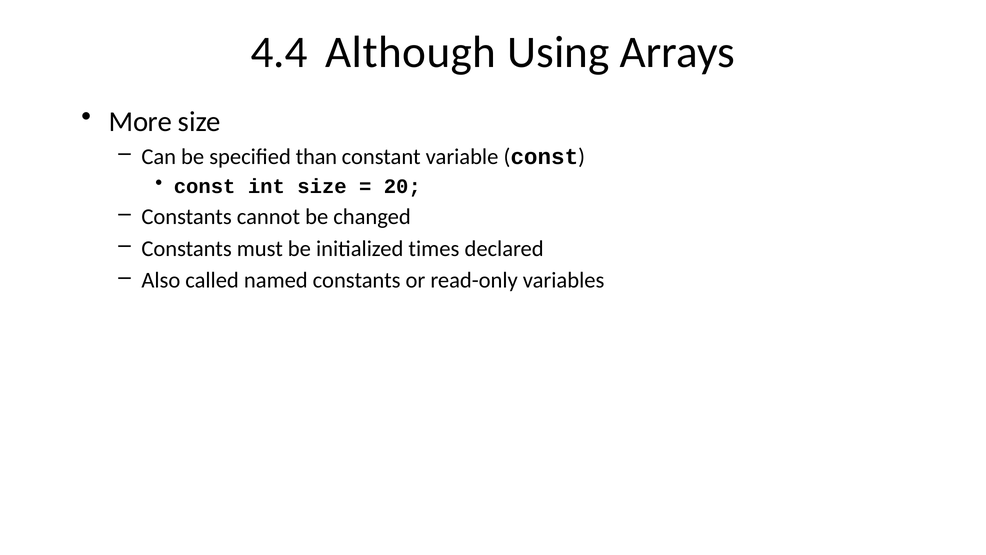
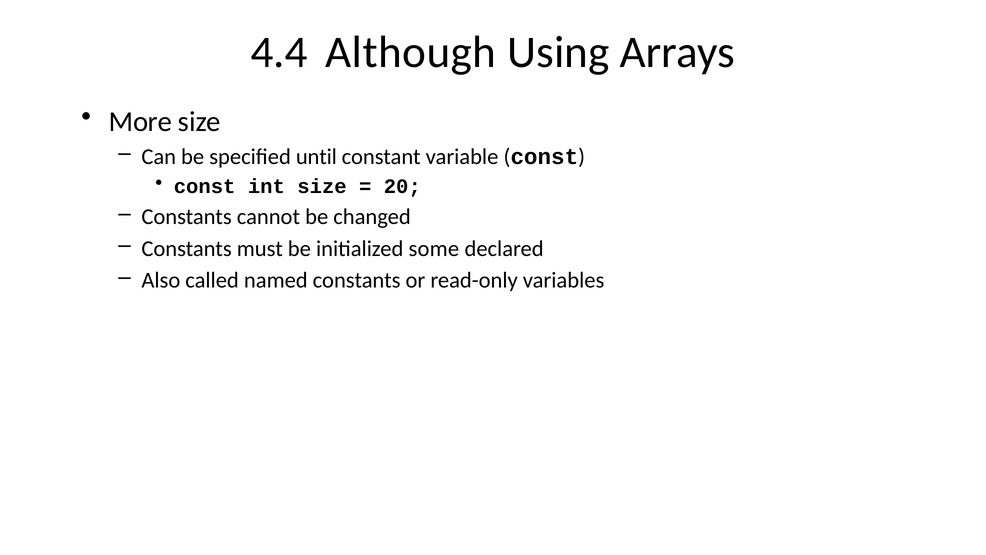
than: than -> until (316, 156)
times: times -> some (434, 248)
